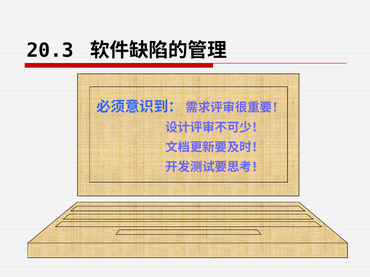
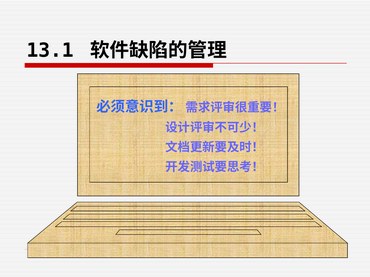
20.3: 20.3 -> 13.1 (50, 50)
